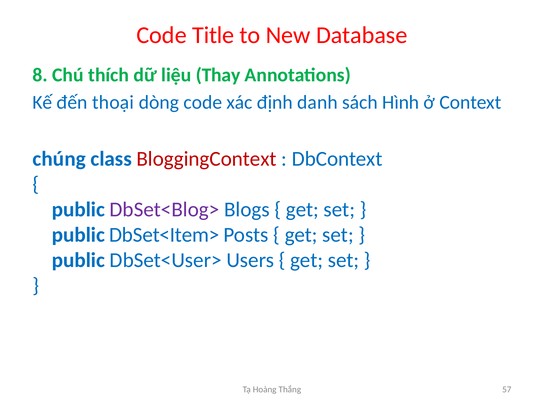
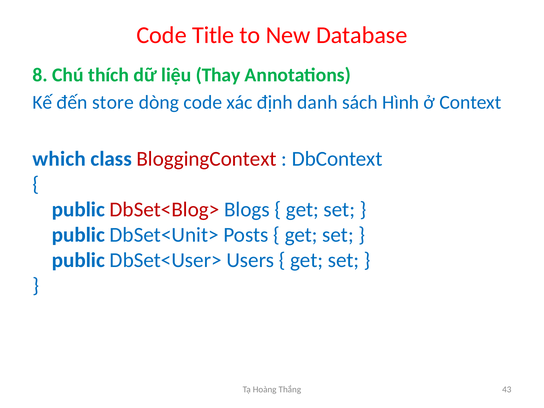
thoại: thoại -> store (113, 102)
chúng: chúng -> which (59, 159)
DbSet<Blog> colour: purple -> red (165, 209)
DbSet<Item>: DbSet<Item> -> DbSet<Unit> (164, 235)
57: 57 -> 43 (507, 390)
